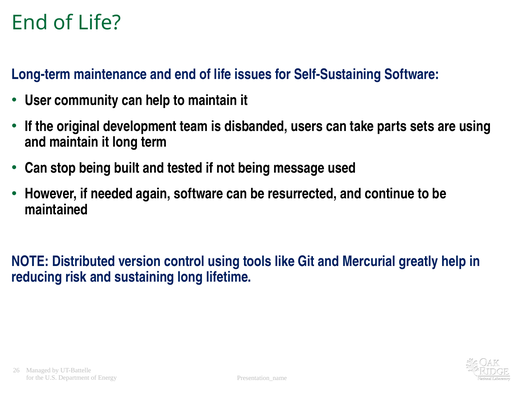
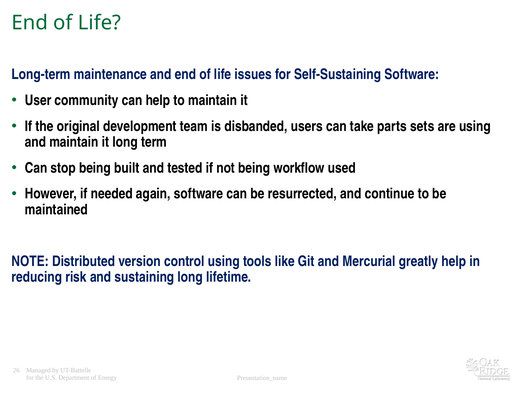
message: message -> workflow (299, 168)
